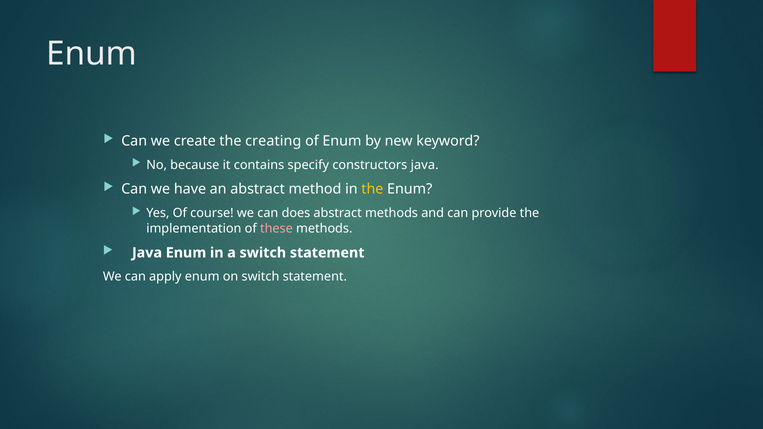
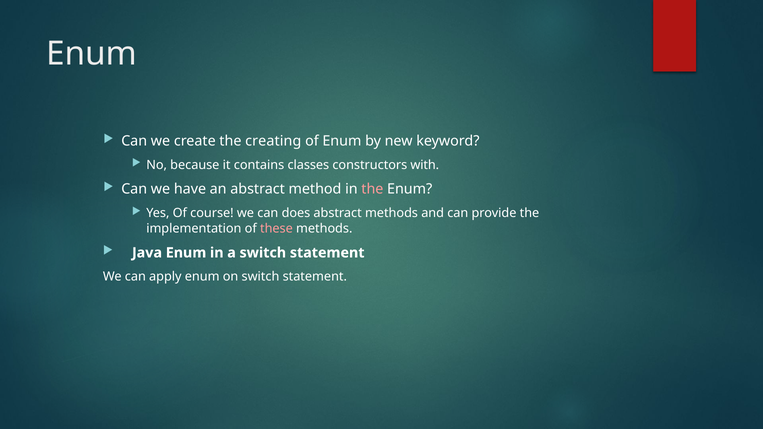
specify: specify -> classes (308, 165)
constructors java: java -> with (425, 165)
the colour: yellow -> pink (372, 189)
